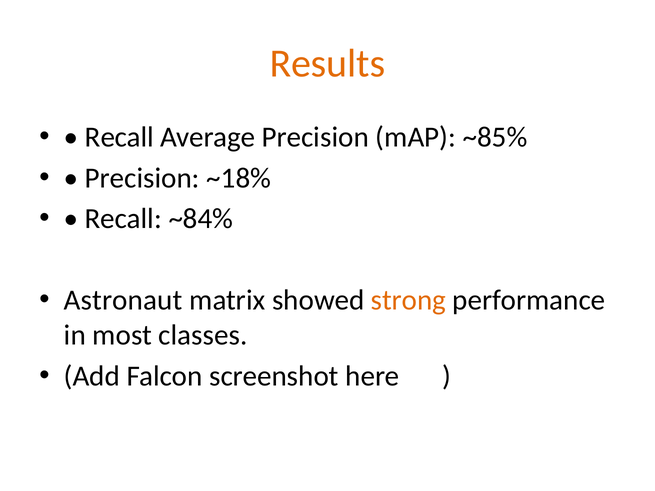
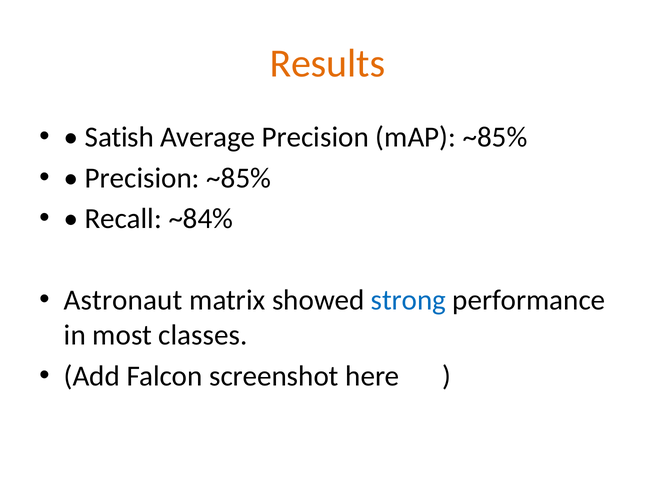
Recall: Recall -> Satish (119, 137)
Precision ~18%: ~18% -> ~85% (239, 178)
strong colour: orange -> blue (409, 300)
